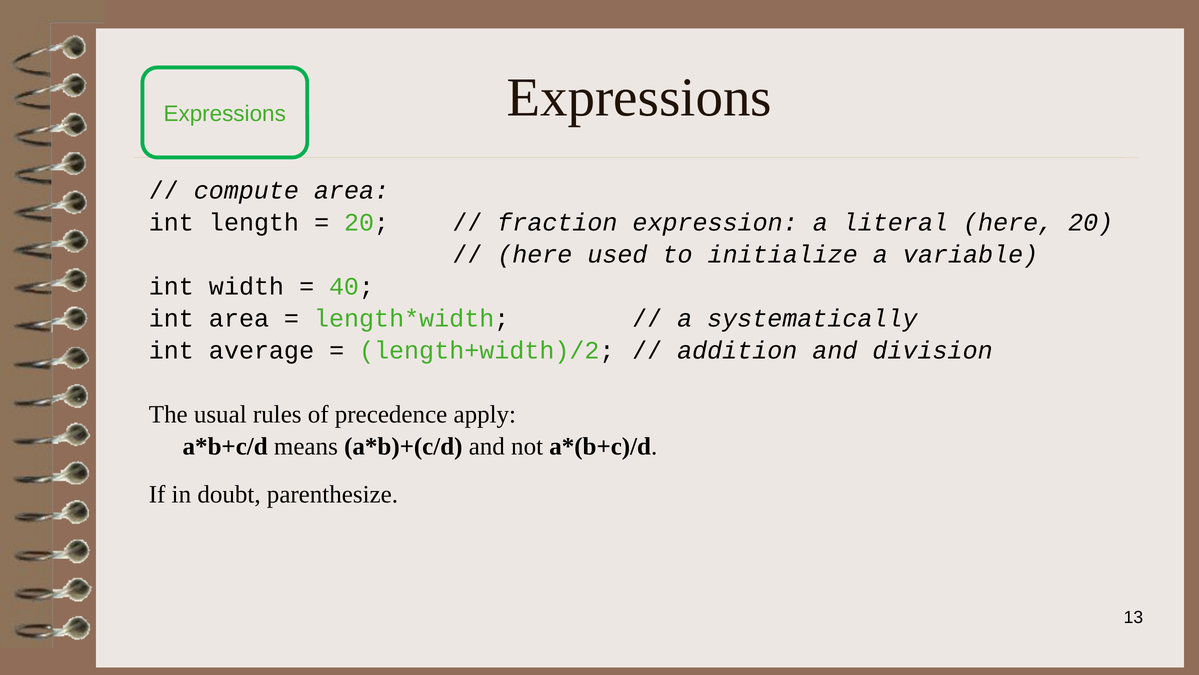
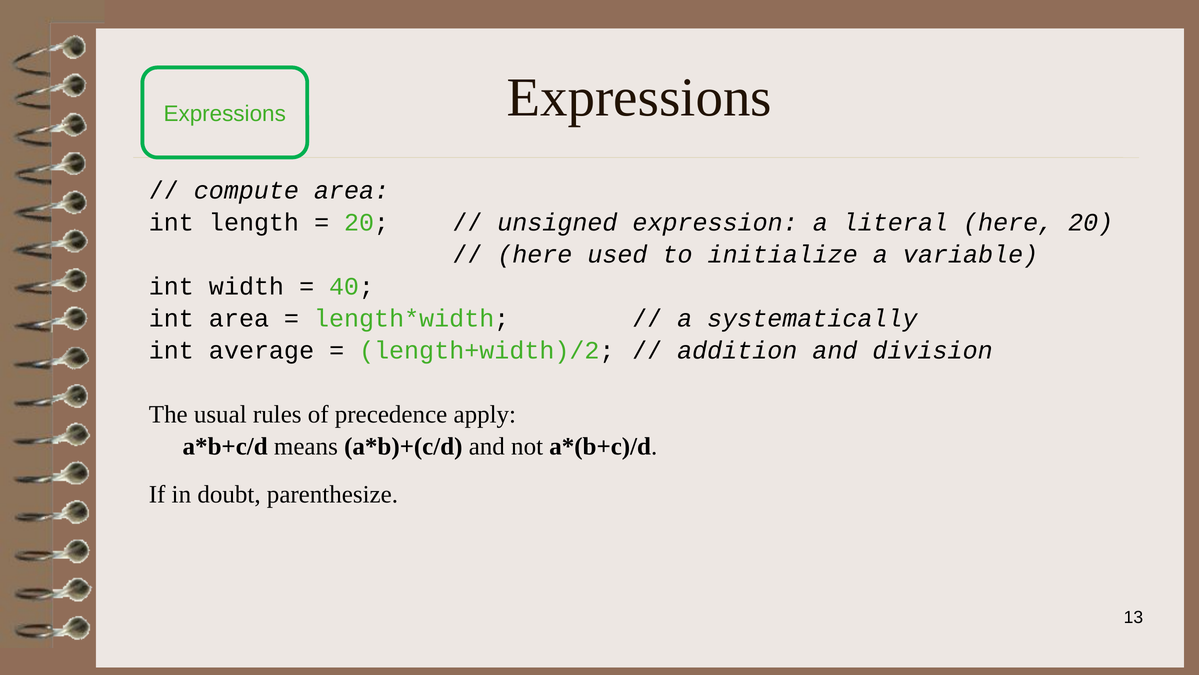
fraction: fraction -> unsigned (557, 222)
